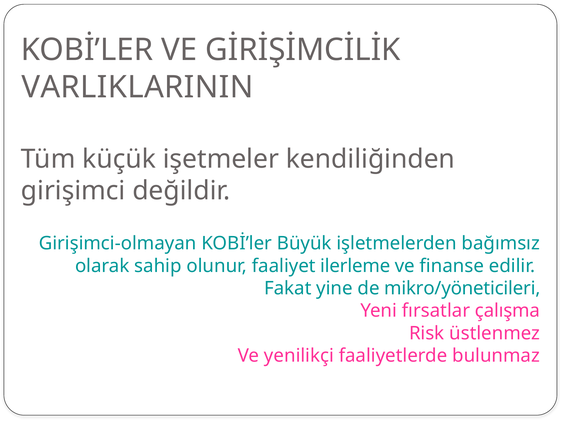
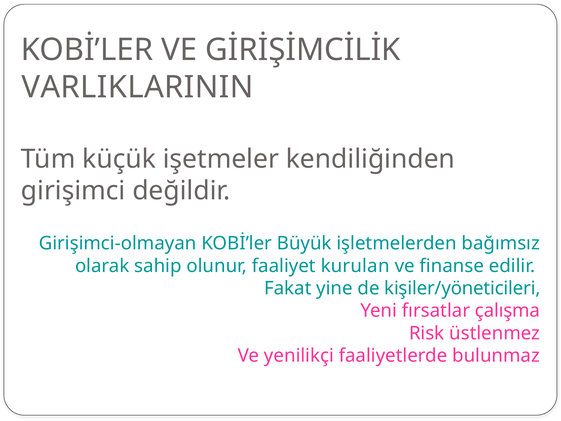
ilerleme: ilerleme -> kurulan (355, 266)
mikro/yöneticileri: mikro/yöneticileri -> kişiler/yöneticileri (462, 288)
